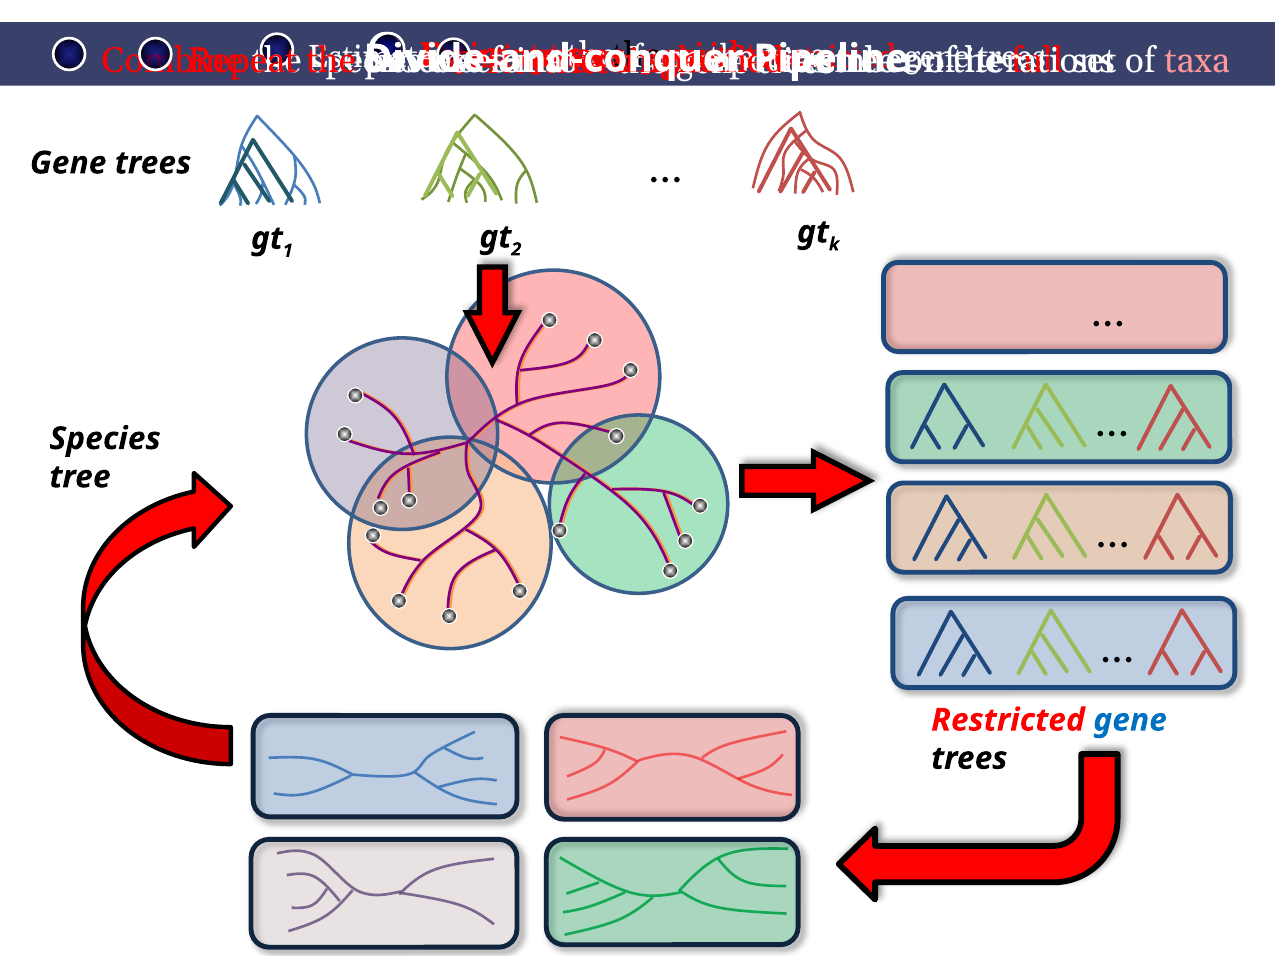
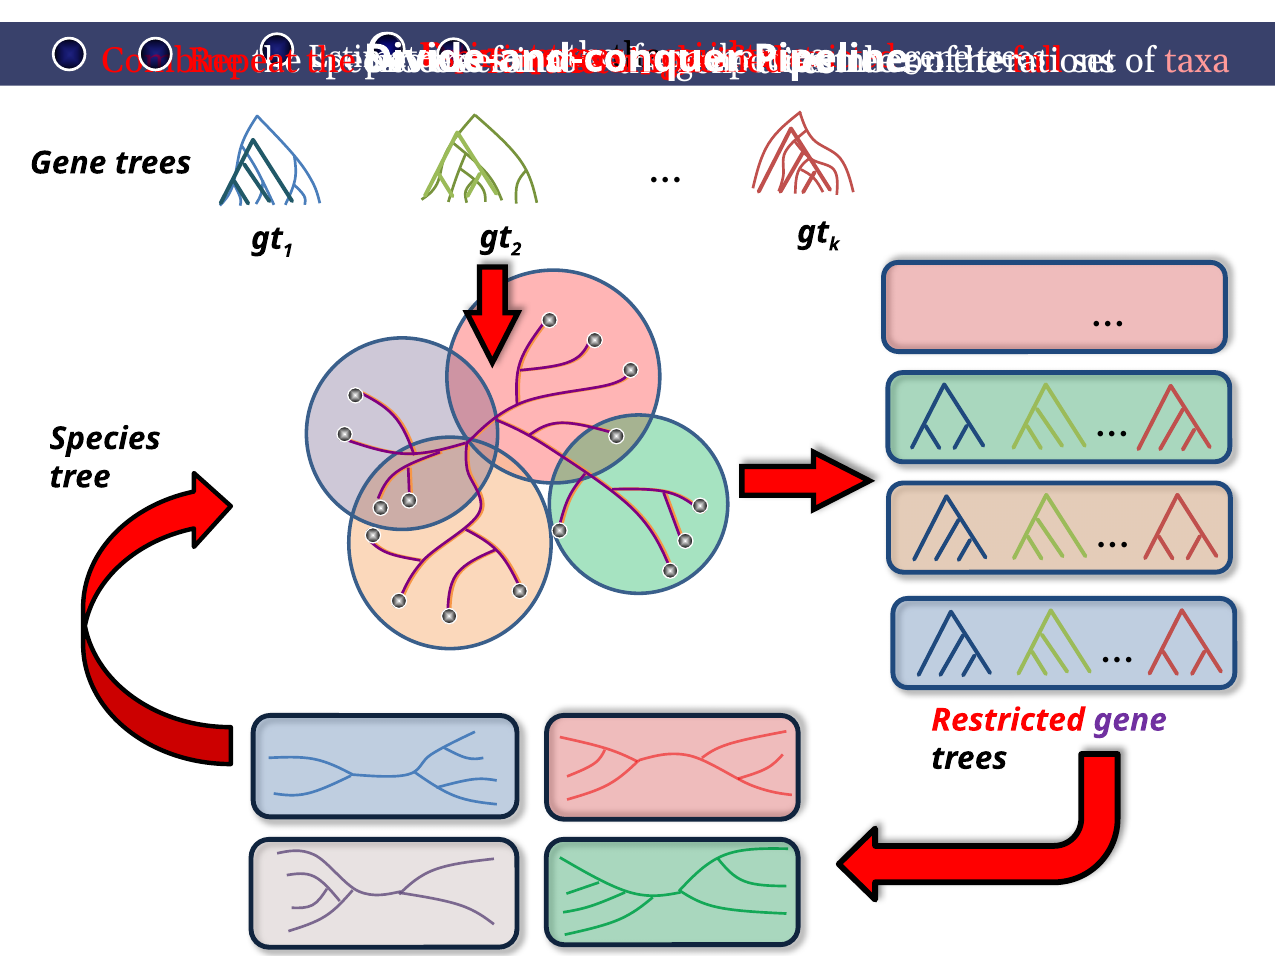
gene colour: blue -> purple (1130, 720)
